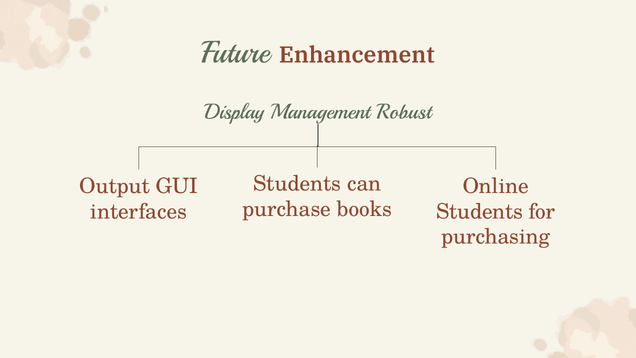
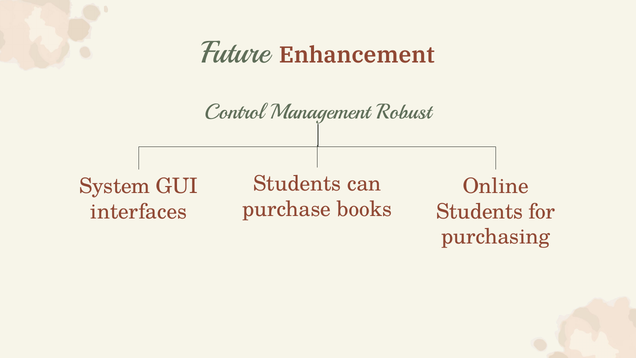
Display: Display -> Control (234, 112)
Output: Output -> System (115, 186)
